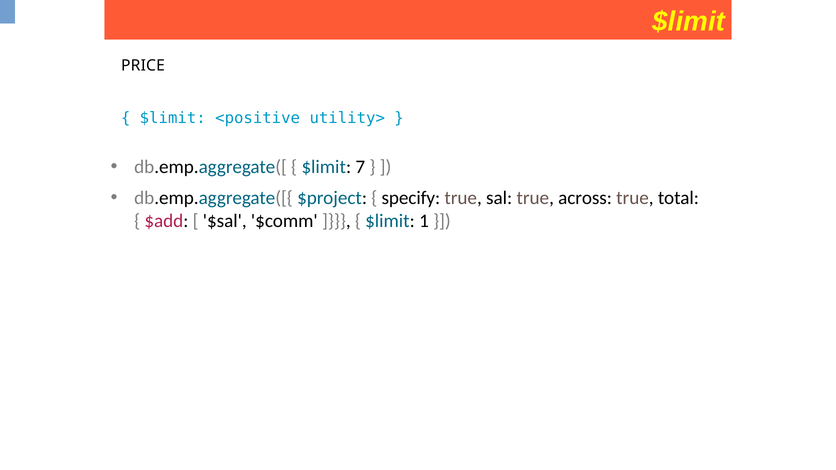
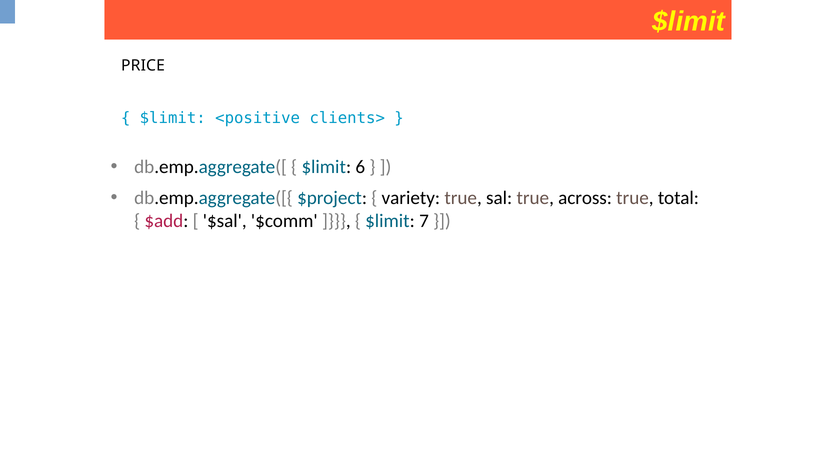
utility>: utility> -> clients> (347, 118)
7: 7 -> 6 (360, 167)
specify: specify -> variety (411, 198)
1: 1 -> 7 (424, 221)
